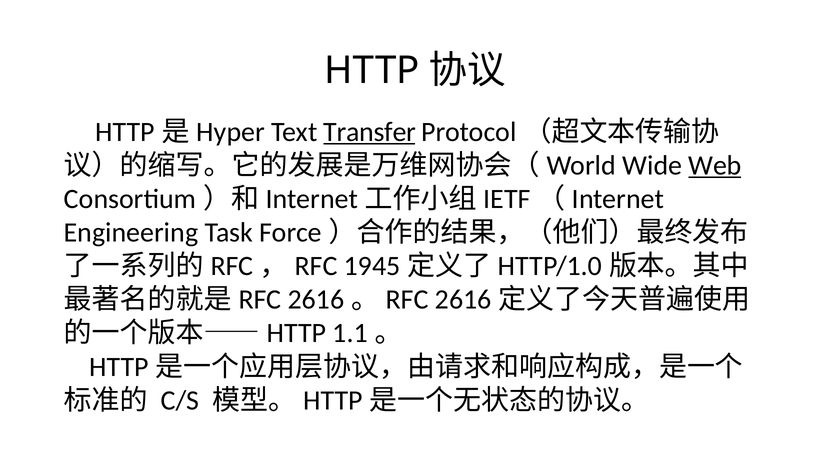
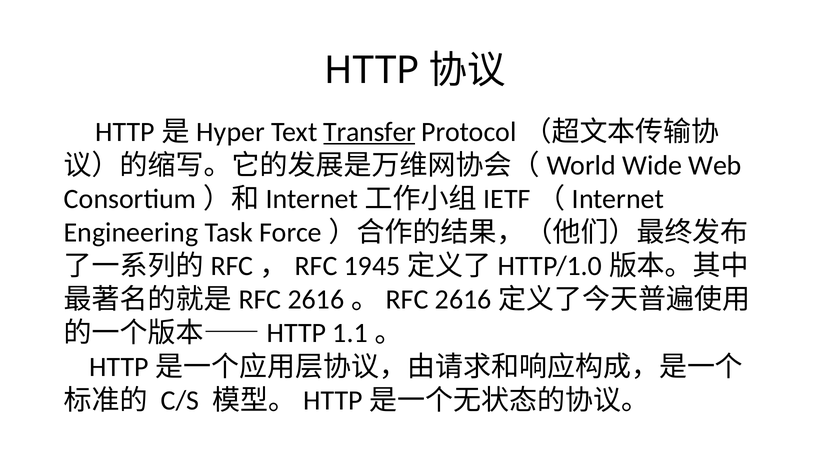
Web underline: present -> none (715, 165)
